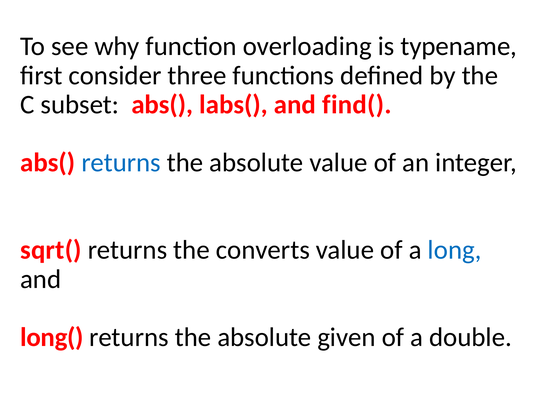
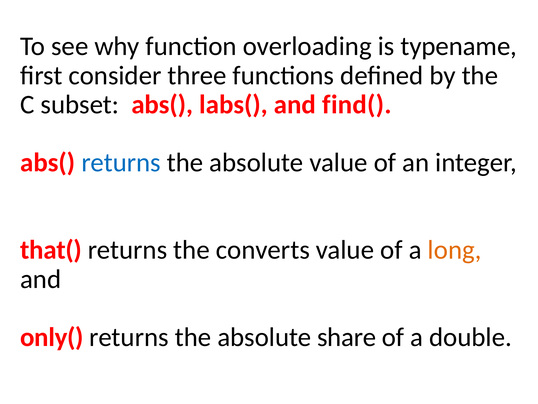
sqrt(: sqrt( -> that( (51, 250)
long colour: blue -> orange (455, 250)
long(: long( -> only( (52, 337)
given: given -> share (347, 337)
